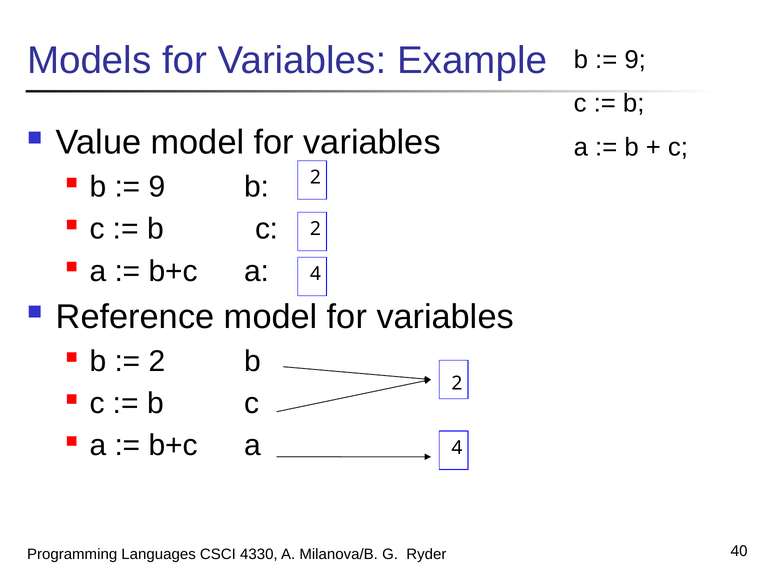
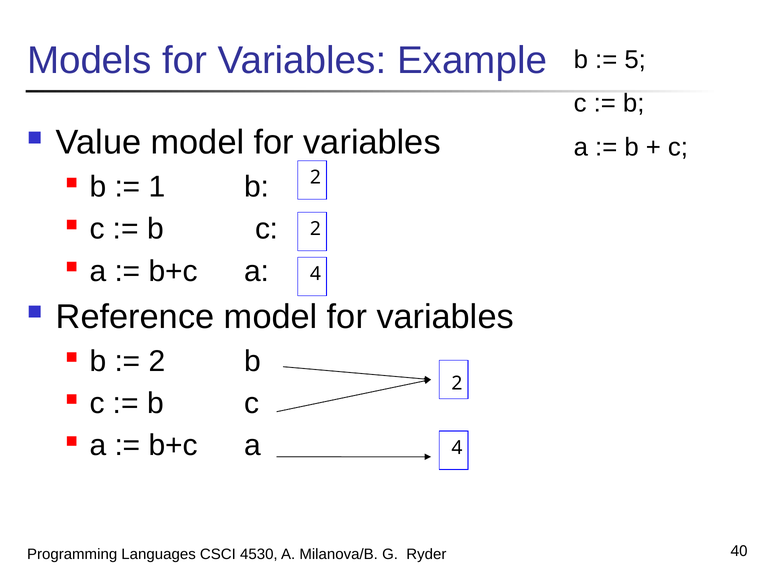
9: 9 -> 5 (635, 60)
9: 9 -> 1 (157, 187)
4330: 4330 -> 4530 (259, 554)
